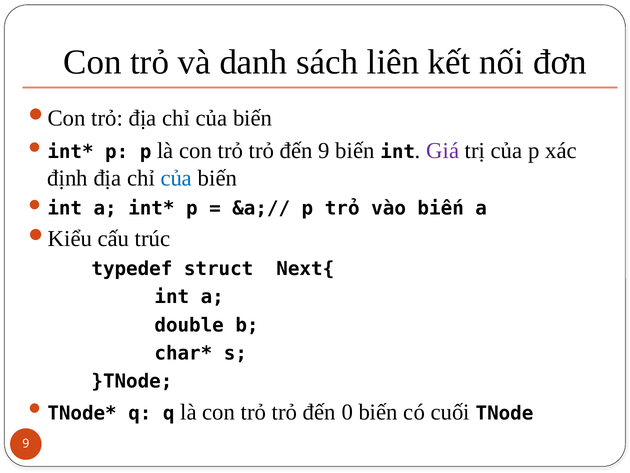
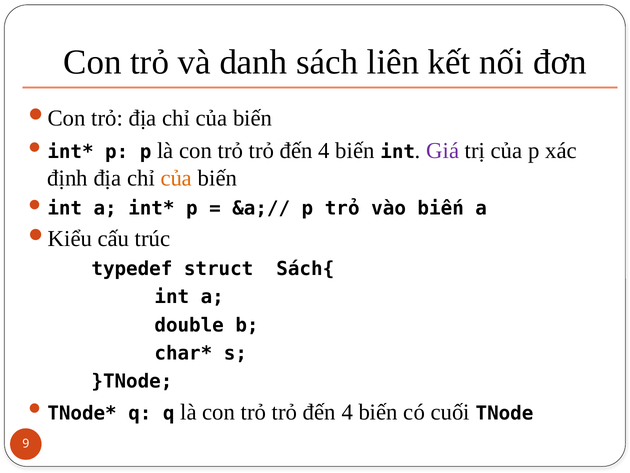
9: 9 -> 4 (324, 151)
của colour: blue -> orange (176, 178)
Next{: Next{ -> Sách{ (305, 269)
0: 0 -> 4 (347, 412)
